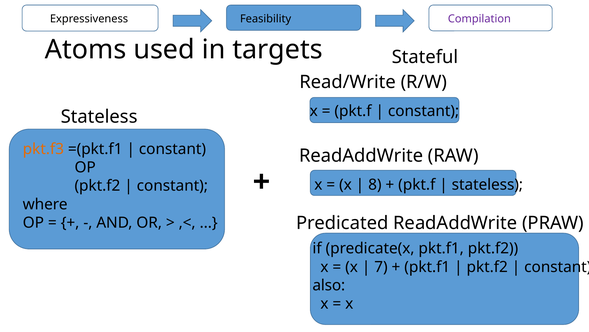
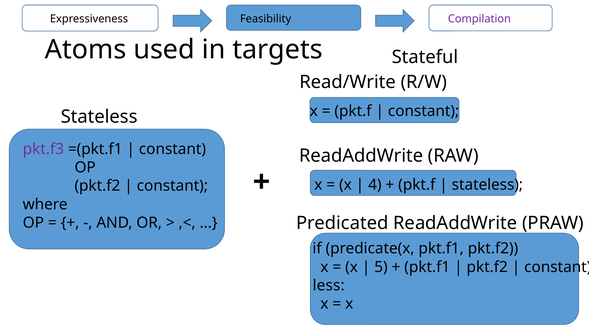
pkt.f3 colour: orange -> purple (43, 149)
8: 8 -> 4 (375, 184)
7: 7 -> 5 (381, 266)
also: also -> less (329, 285)
